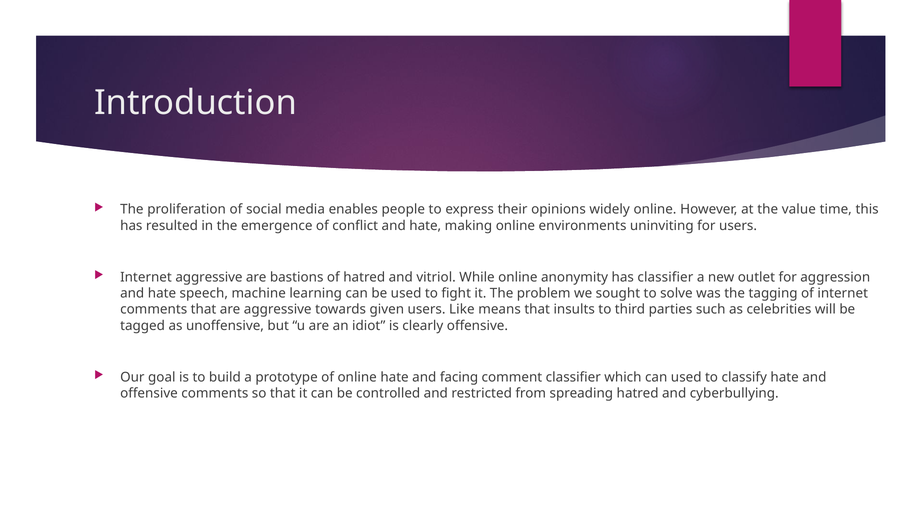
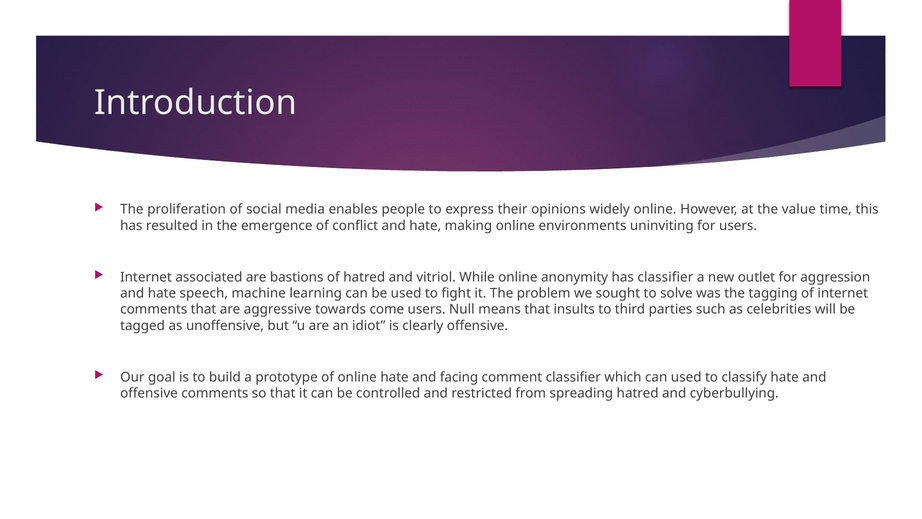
Internet aggressive: aggressive -> associated (209, 277)
given: given -> come (387, 309)
Like: Like -> Null (462, 309)
